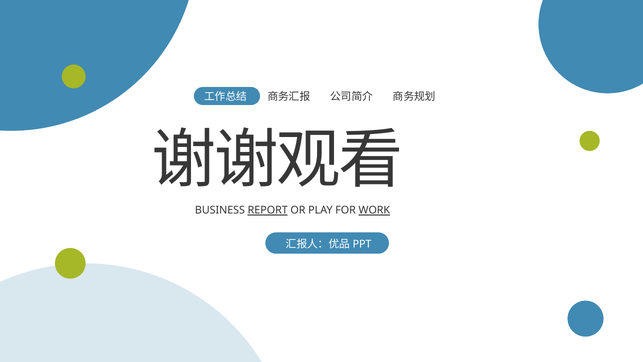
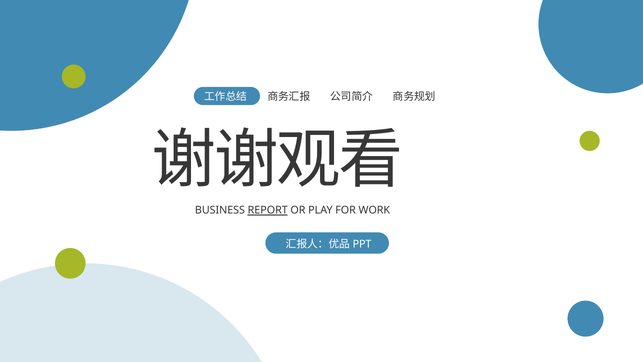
WORK underline: present -> none (374, 210)
